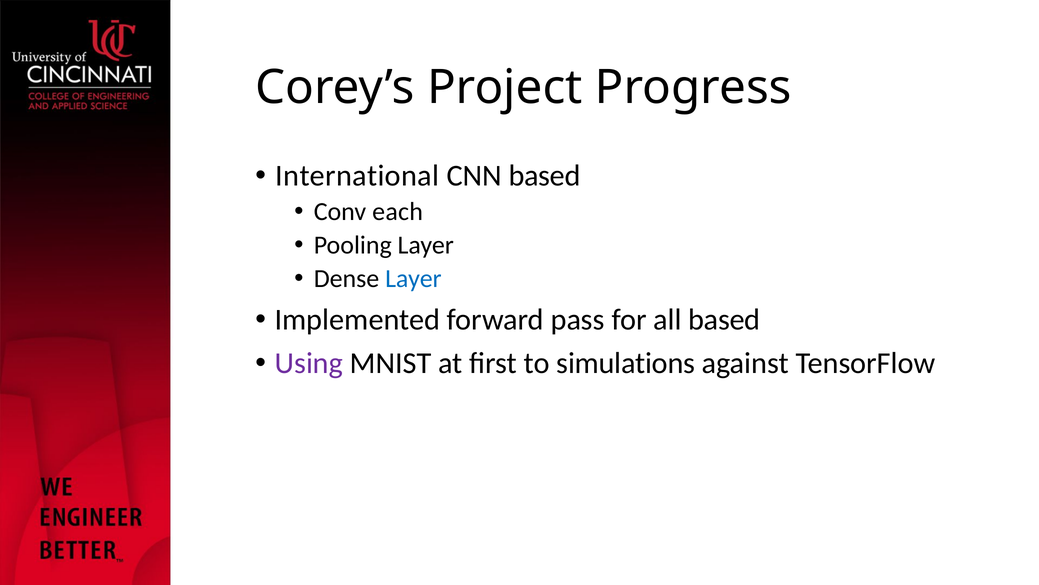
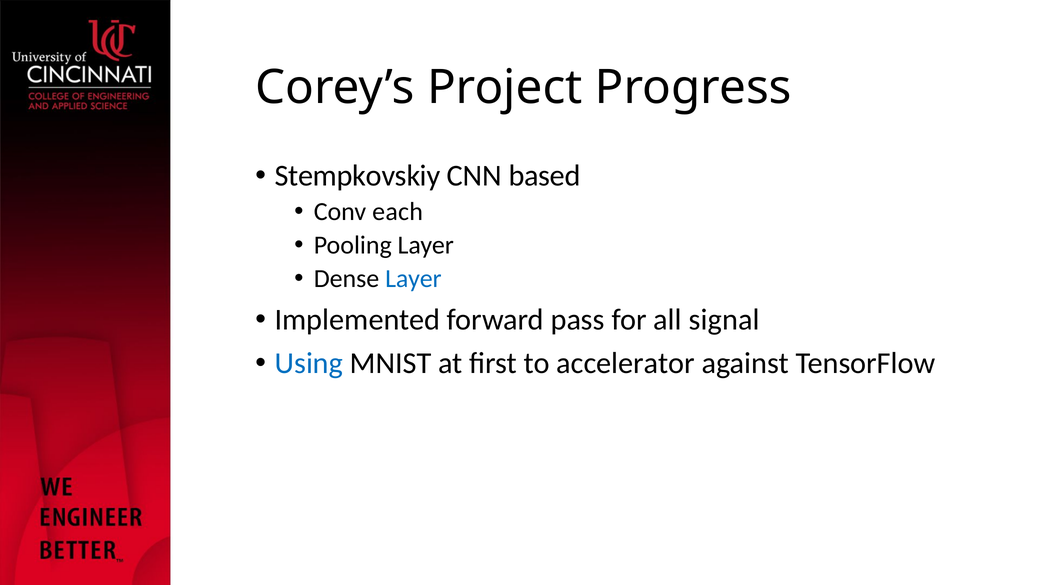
International: International -> Stempkovskiy (358, 176)
all based: based -> signal (724, 319)
Using colour: purple -> blue (309, 363)
simulations: simulations -> accelerator (626, 363)
